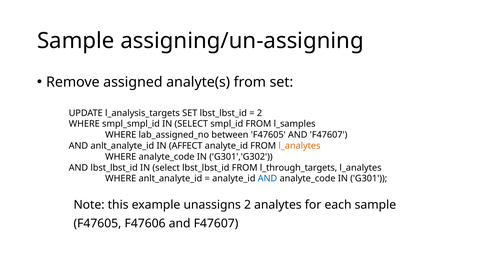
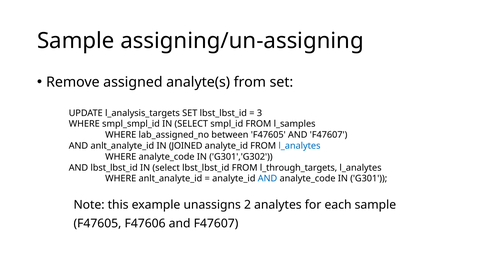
2: 2 -> 3 (259, 113)
AFFECT: AFFECT -> JOINED (186, 146)
l_analytes colour: orange -> blue (299, 146)
